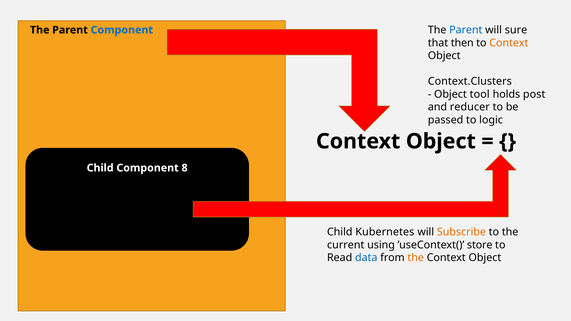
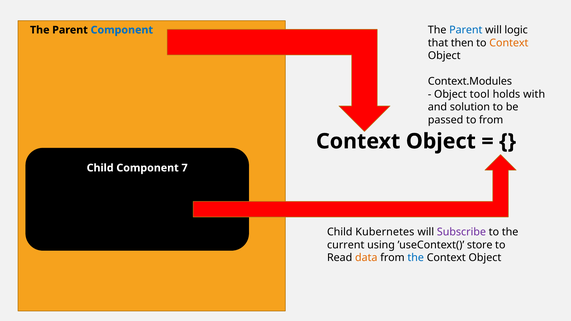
sure: sure -> logic (516, 30)
Context.Clusters: Context.Clusters -> Context.Modules (470, 81)
post: post -> with (534, 94)
reducer: reducer -> solution (470, 107)
to logic: logic -> from (491, 120)
8: 8 -> 7 (185, 168)
Subscribe colour: orange -> purple (461, 232)
data colour: blue -> orange (366, 258)
the colour: orange -> blue (416, 258)
